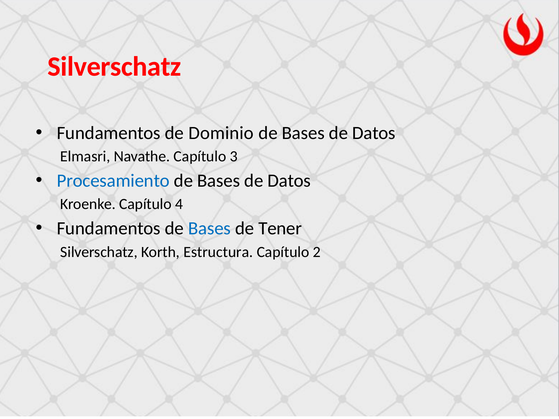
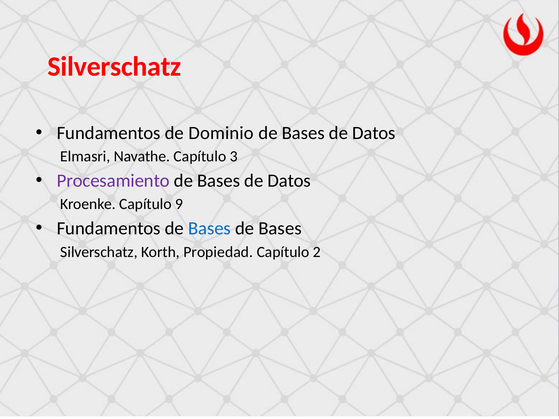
Procesamiento colour: blue -> purple (113, 181)
4: 4 -> 9 (179, 204)
Tener: Tener -> Bases (280, 229)
Estructura: Estructura -> Propiedad (218, 252)
